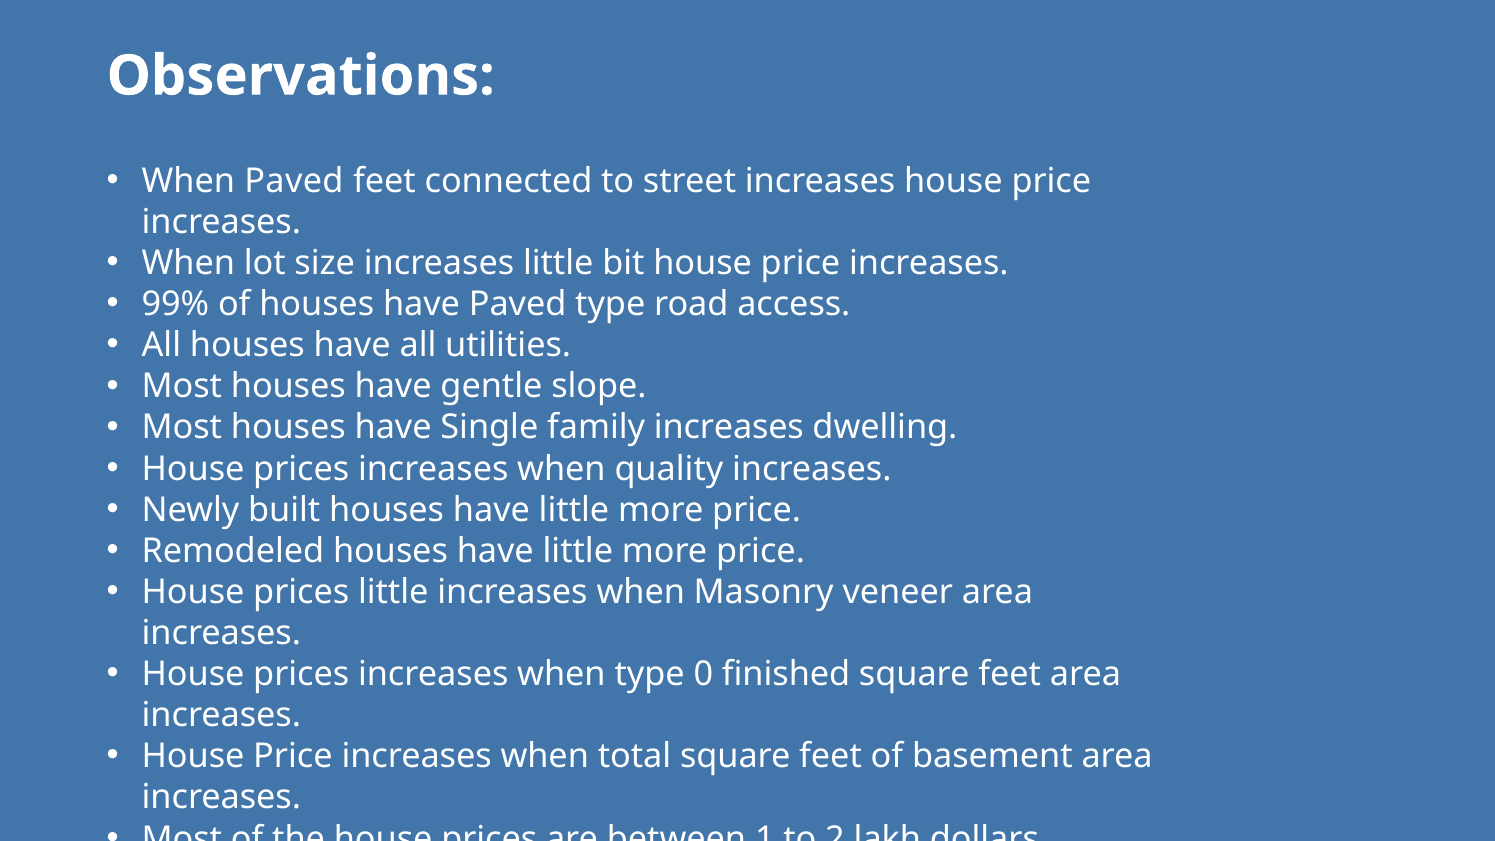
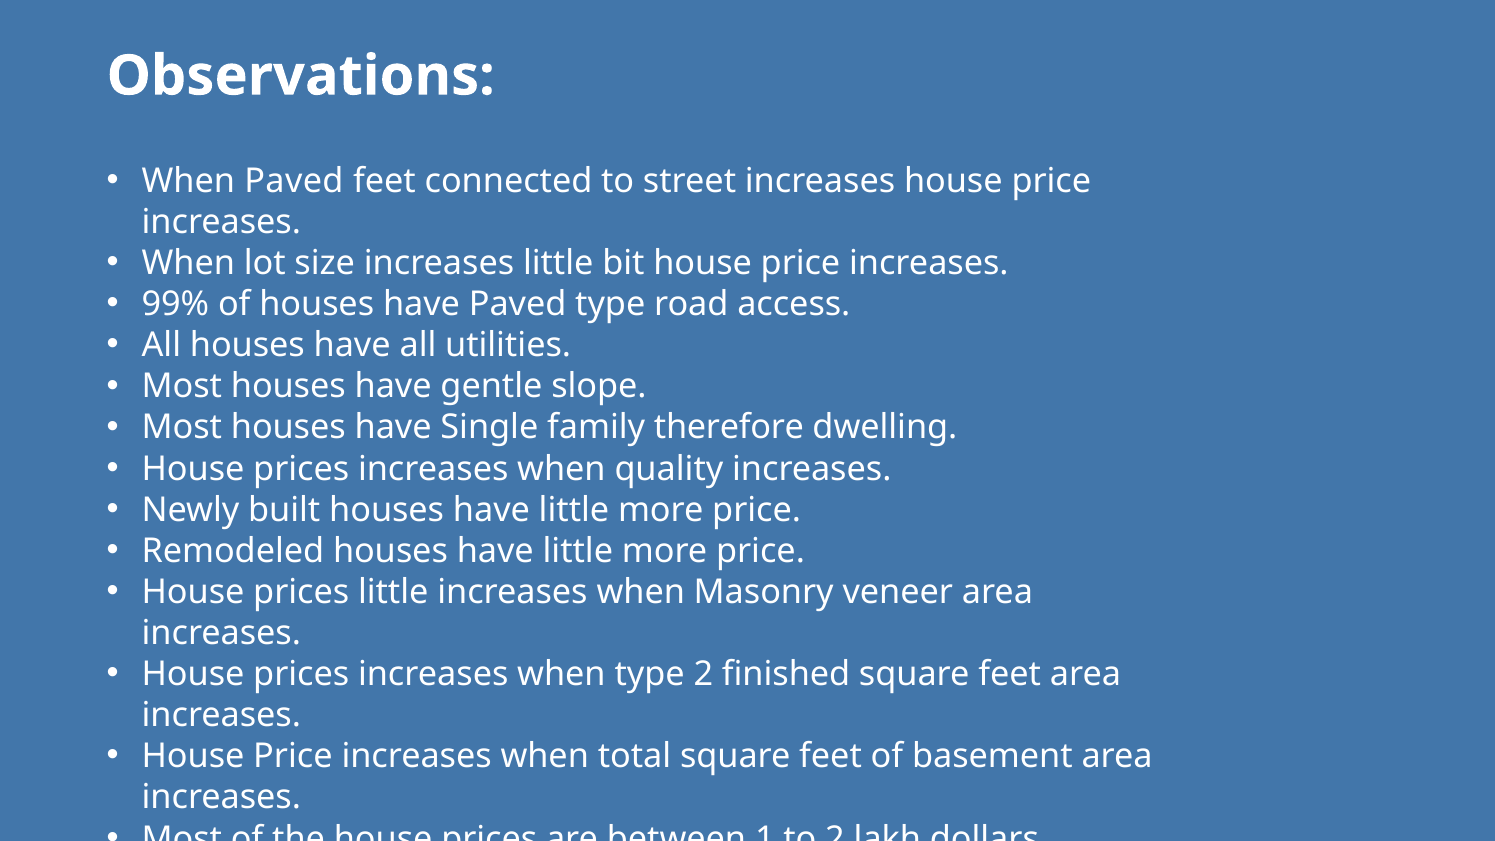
family increases: increases -> therefore (729, 428)
type 0: 0 -> 2 (703, 674)
